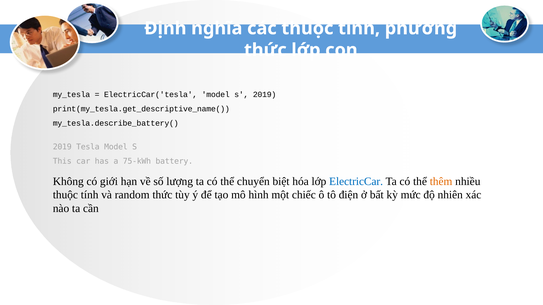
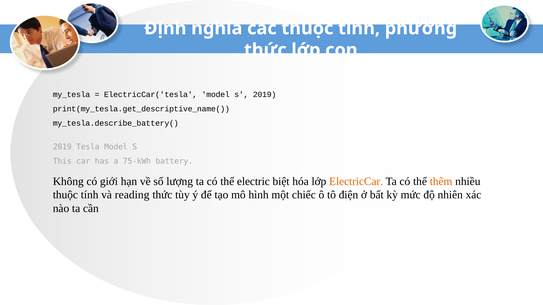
chuyển: chuyển -> electric (253, 182)
ElectricCar colour: blue -> orange (356, 182)
random: random -> reading (132, 195)
